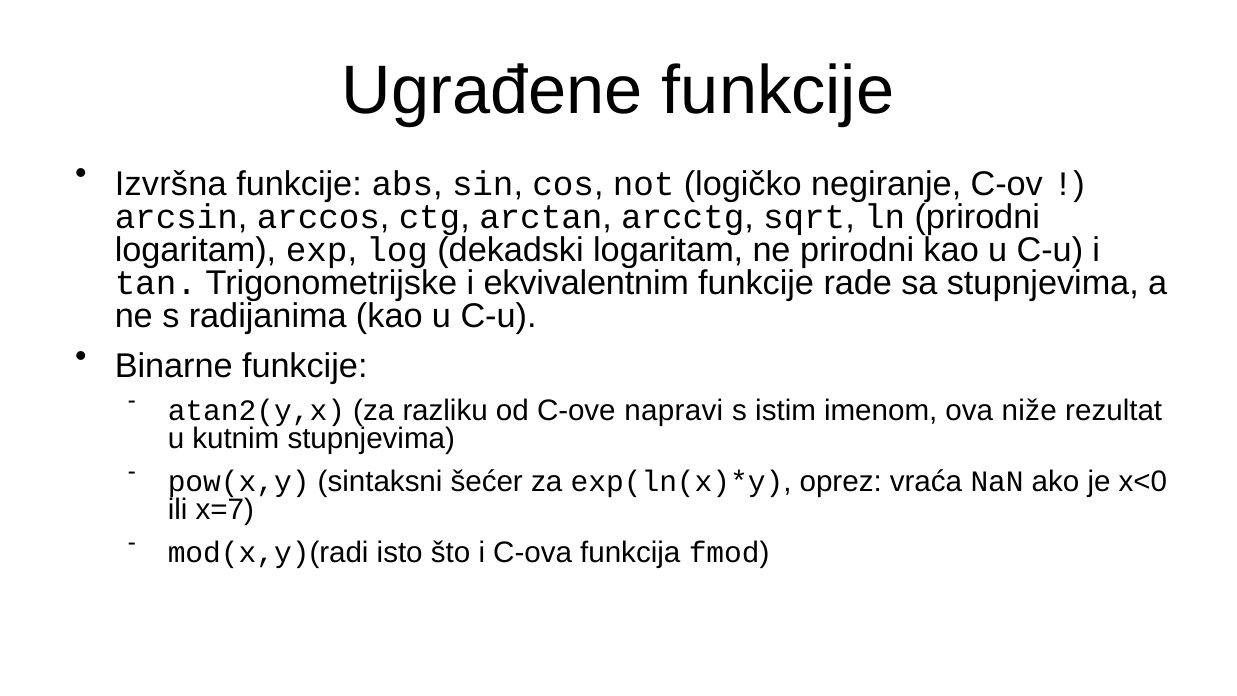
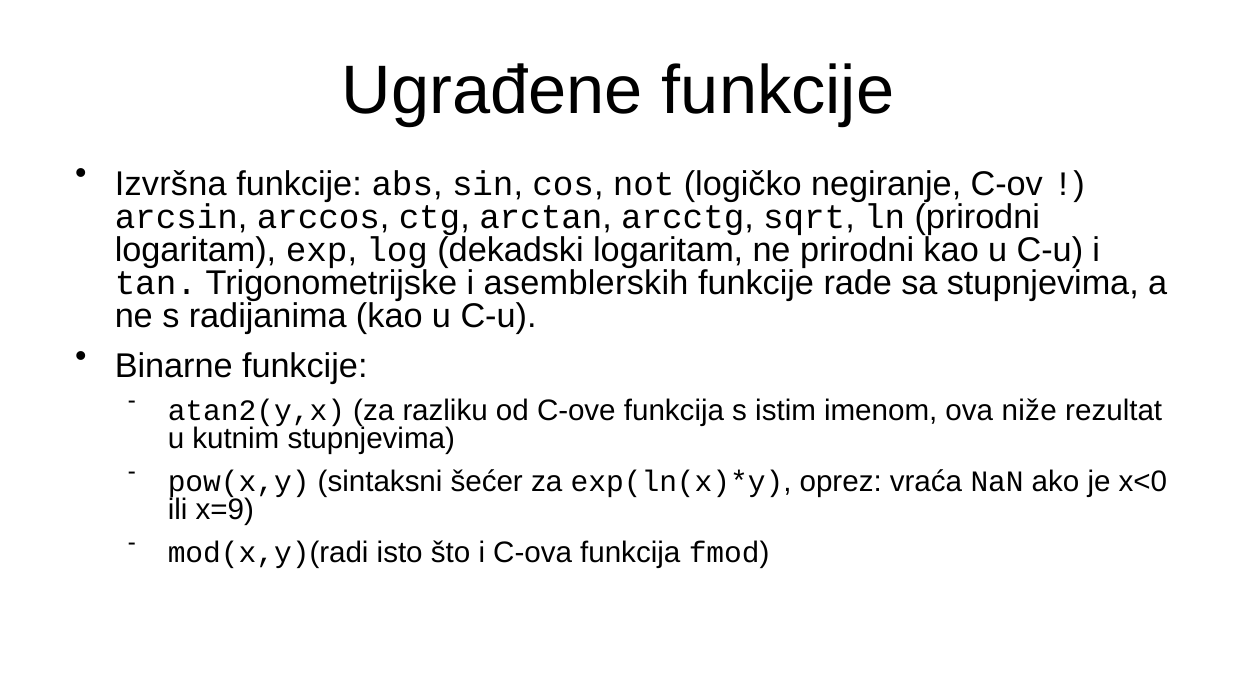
ekvivalentnim: ekvivalentnim -> asemblerskih (586, 283)
C-ove napravi: napravi -> funkcija (674, 411)
x=7: x=7 -> x=9 (225, 510)
